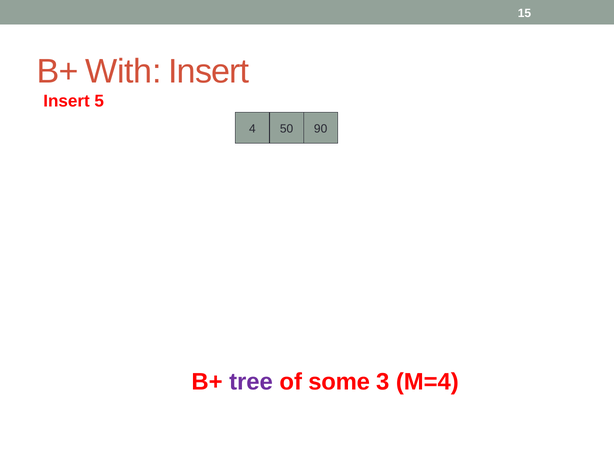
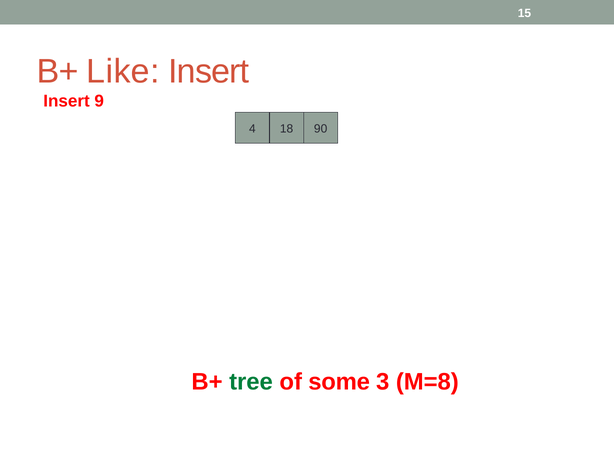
With: With -> Like (123, 71)
5: 5 -> 9 (99, 101)
50: 50 -> 18 (287, 129)
tree colour: purple -> green (251, 382)
M=4: M=4 -> M=8 (427, 382)
